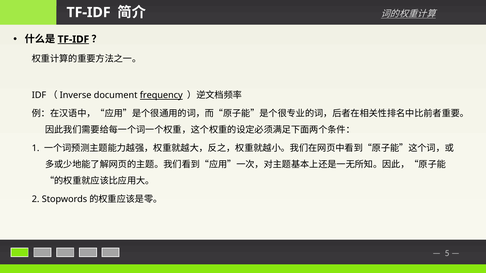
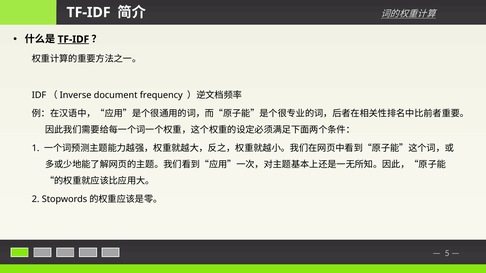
frequency underline: present -> none (161, 95)
